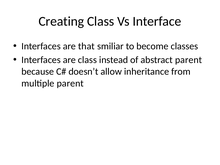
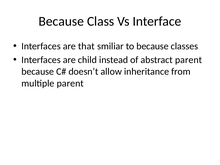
Creating: Creating -> Because (61, 21)
to become: become -> because (153, 46)
are class: class -> child (87, 60)
